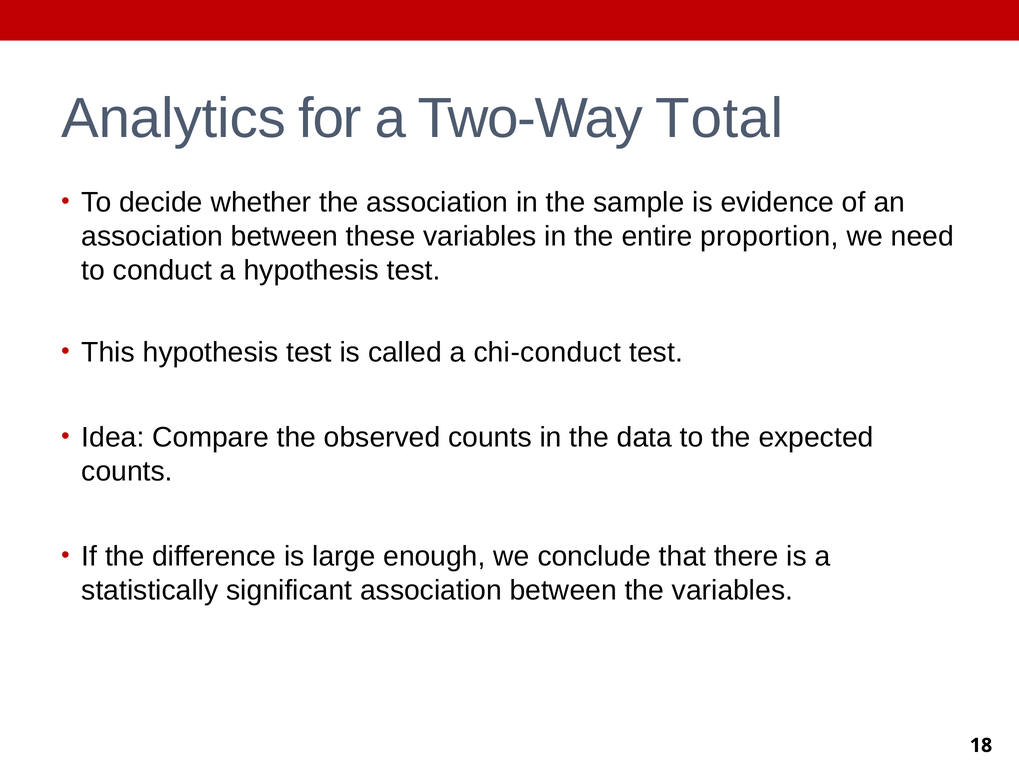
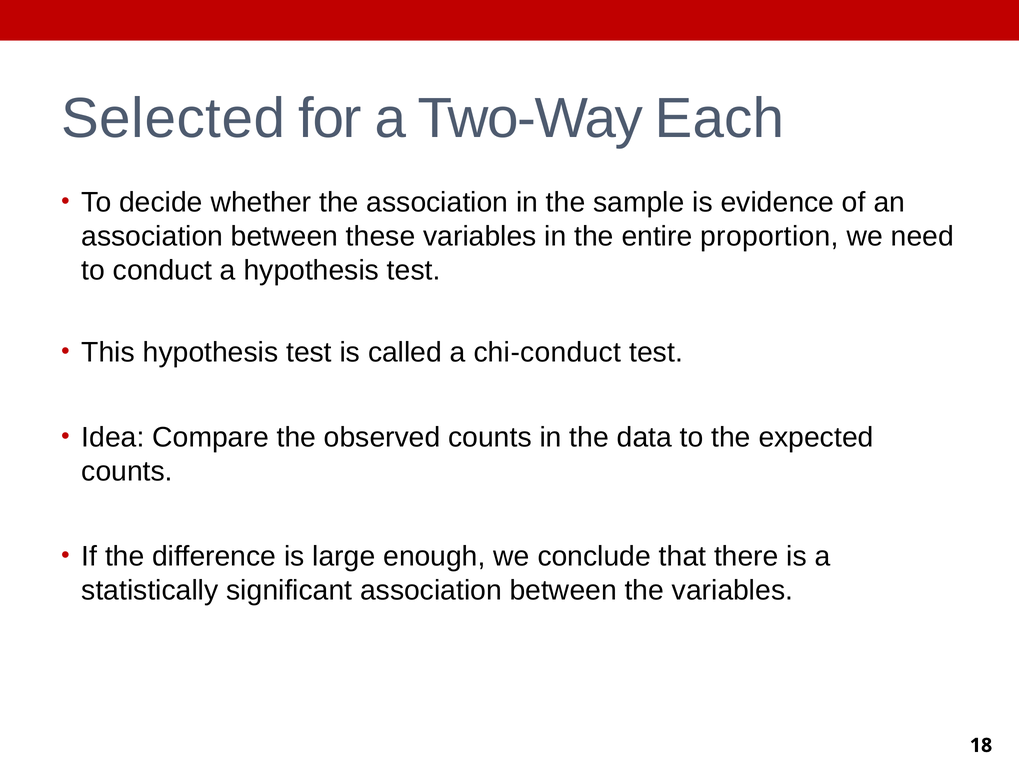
Analytics: Analytics -> Selected (173, 119)
Total: Total -> Each (720, 119)
